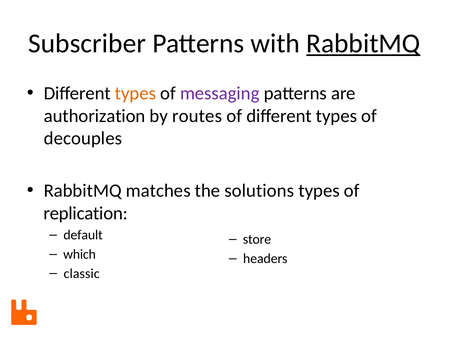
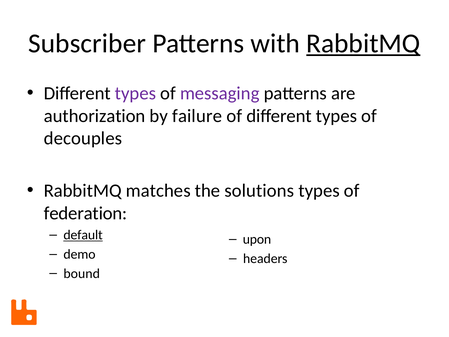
types colour: orange -> purple (136, 93)
routes: routes -> failure (197, 116)
replication: replication -> federation (86, 213)
default underline: none -> present (83, 235)
store: store -> upon (257, 239)
which: which -> demo (79, 254)
classic: classic -> bound (82, 273)
